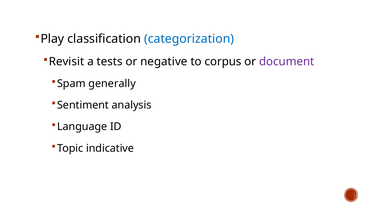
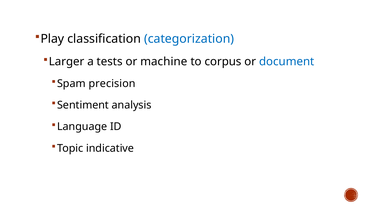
Revisit: Revisit -> Larger (67, 62)
negative: negative -> machine (164, 62)
document colour: purple -> blue (287, 62)
generally: generally -> precision (112, 83)
